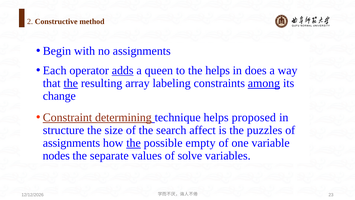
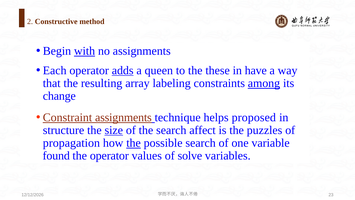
with underline: none -> present (85, 51)
the helps: helps -> these (218, 70)
does: does -> have (256, 70)
the underline: present -> none (71, 83)
Constraint determining: determining -> assignments (123, 117)
size underline: none -> present (114, 130)
assignments: assignments -> propagation (71, 143)
possible empty: empty -> search (201, 143)
nodes: nodes -> found (56, 156)
the separate: separate -> operator (109, 156)
